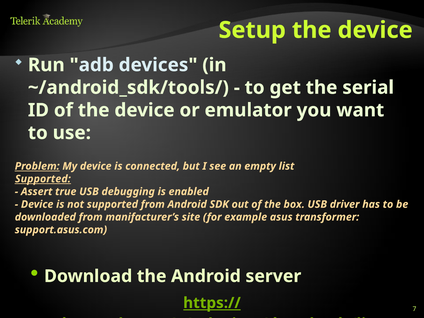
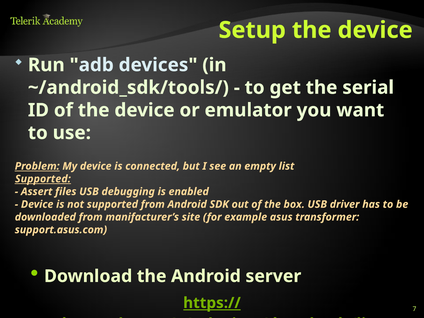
true: true -> files (66, 192)
